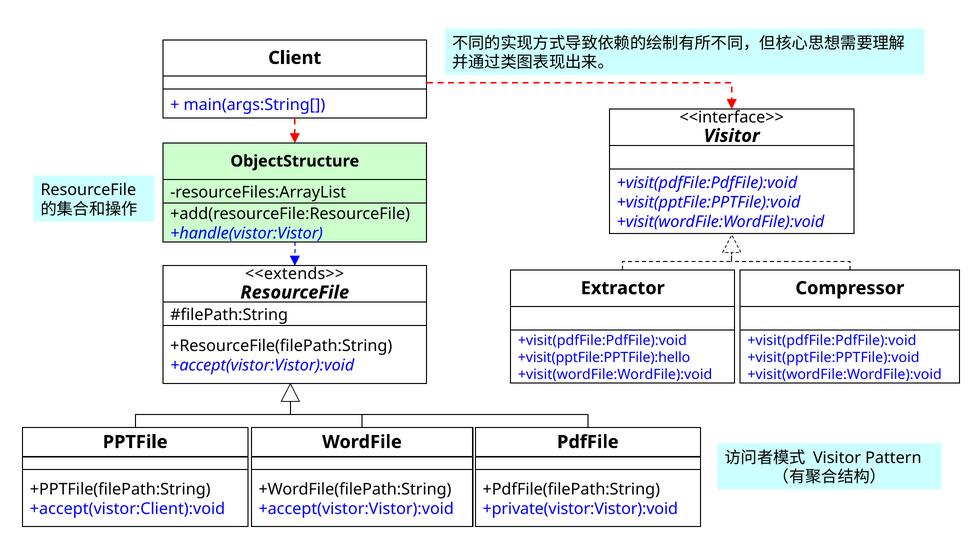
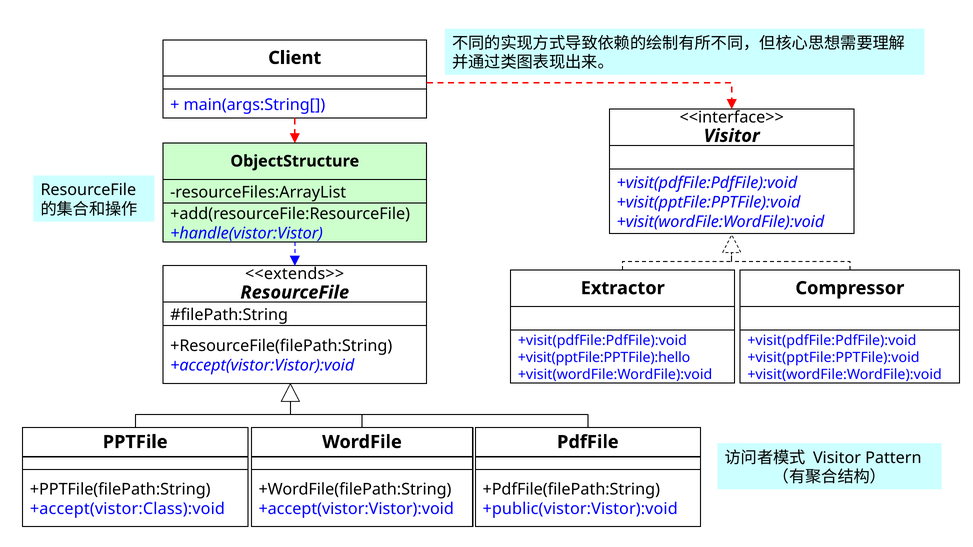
+accept(vistor:Client):void: +accept(vistor:Client):void -> +accept(vistor:Class):void (127, 509)
+private(vistor:Vistor):void: +private(vistor:Vistor):void -> +public(vistor:Vistor):void (580, 509)
